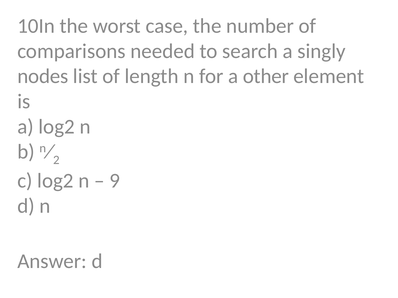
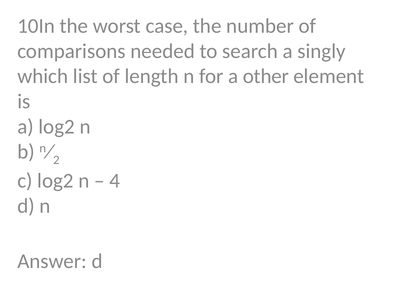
nodes: nodes -> which (43, 76)
9: 9 -> 4 (115, 181)
